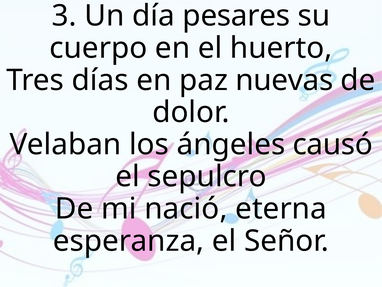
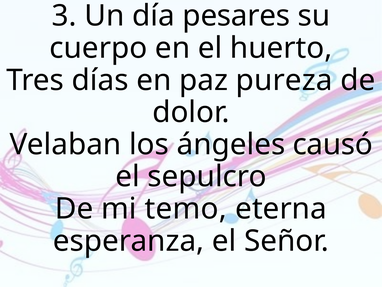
nuevas: nuevas -> pureza (284, 80)
nació: nació -> temo (186, 208)
